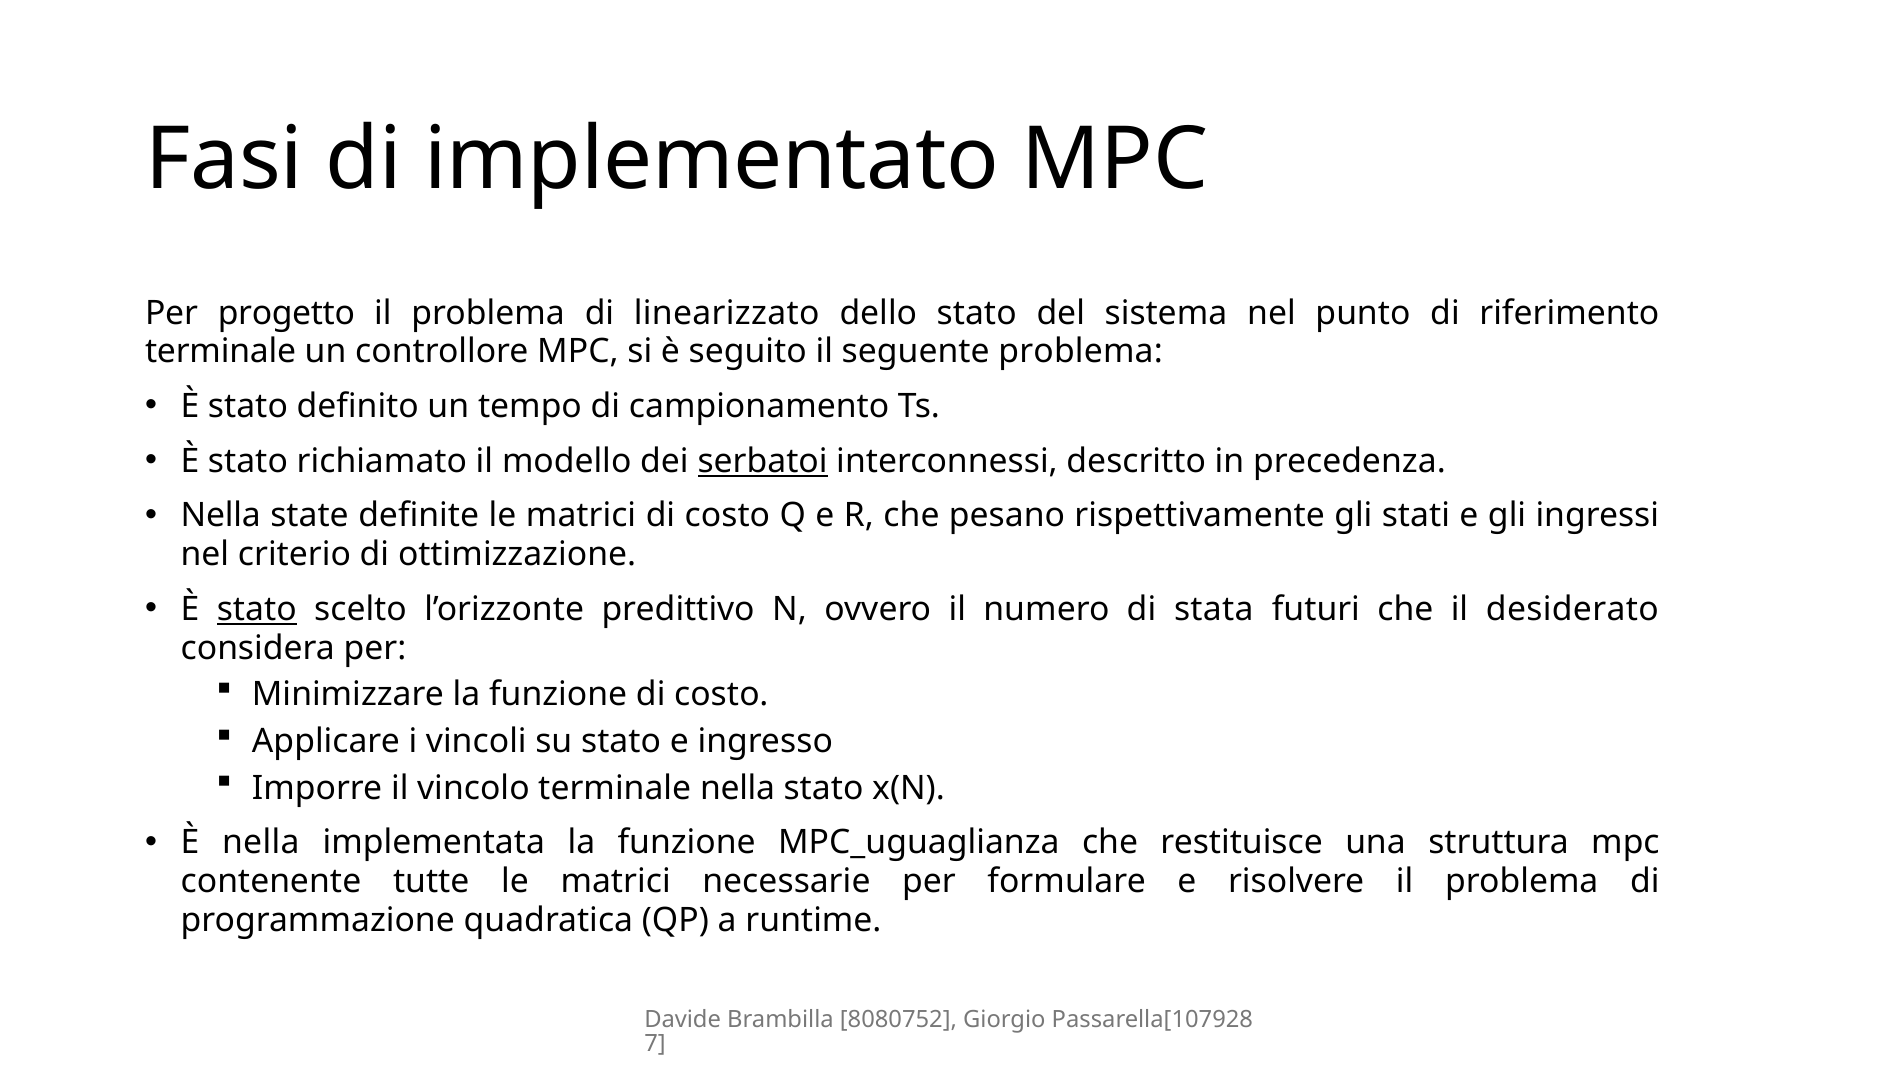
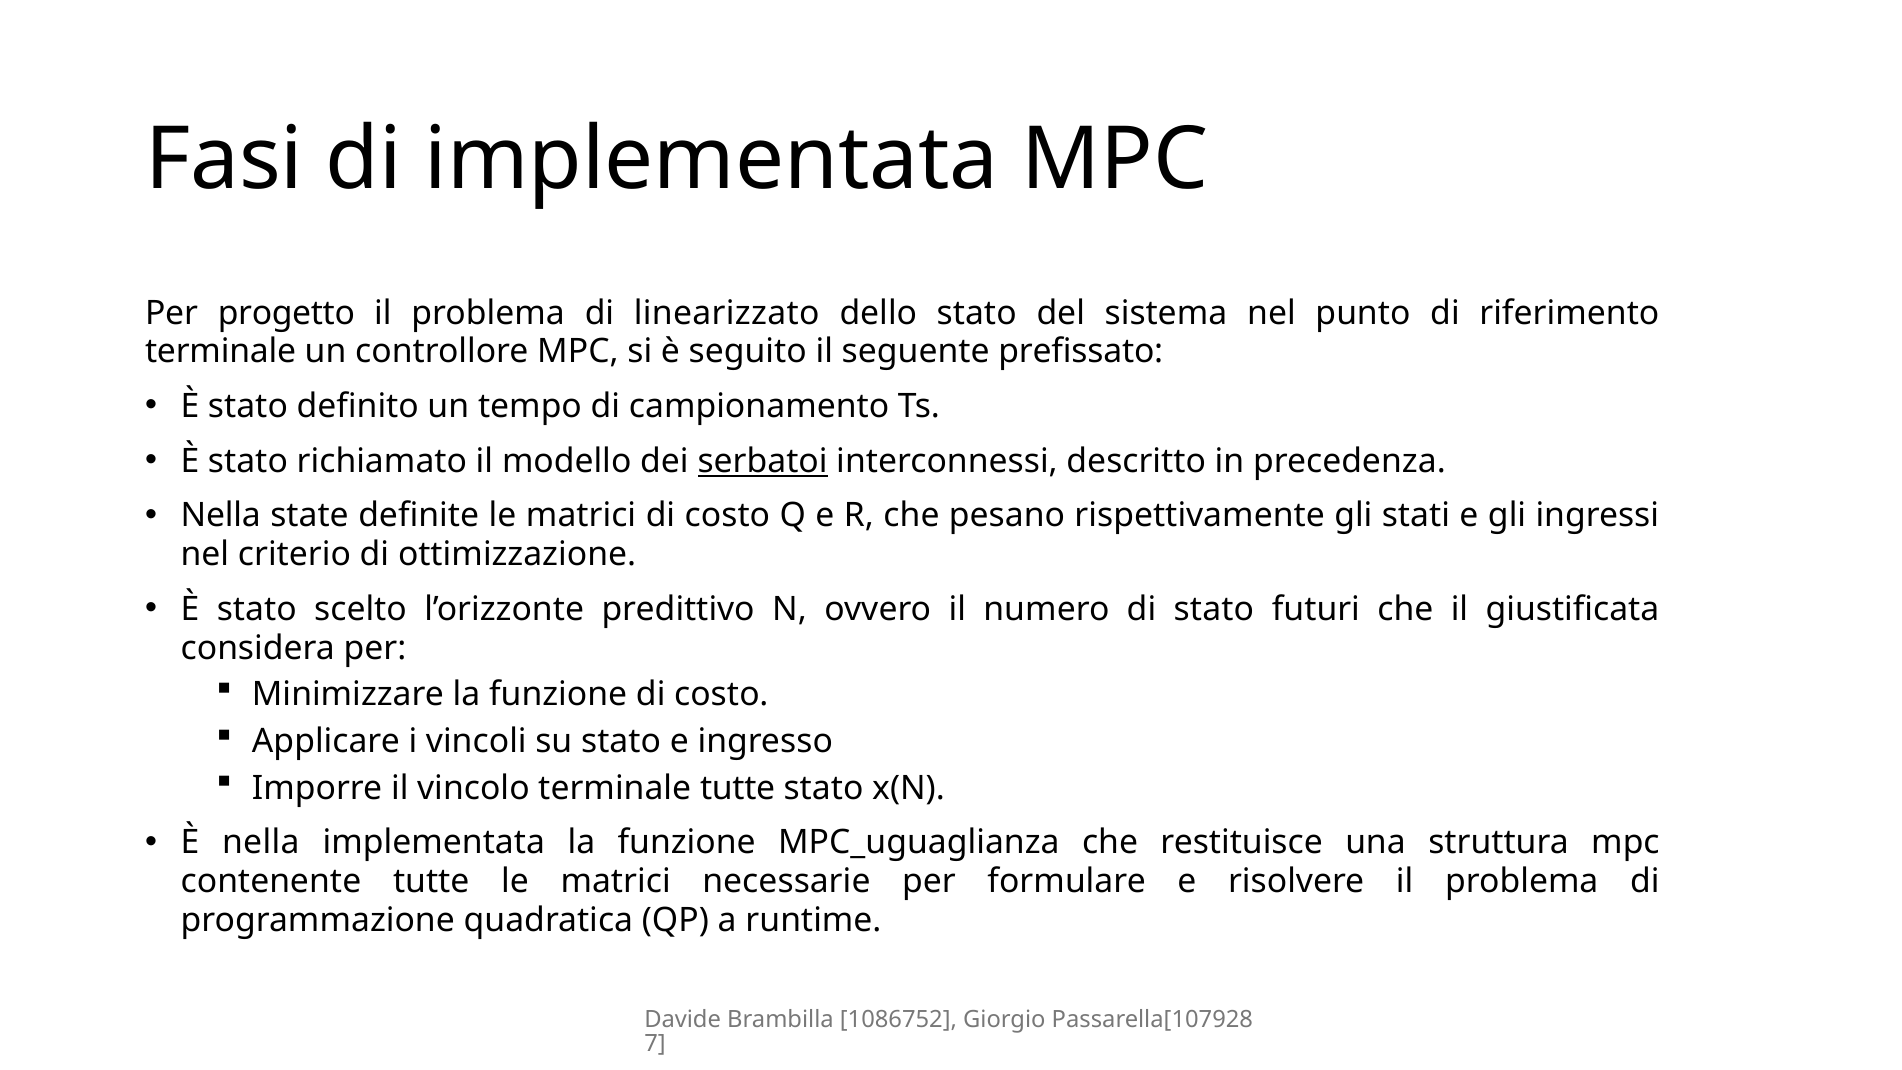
di implementato: implementato -> implementata (712, 160)
seguente problema: problema -> prefissato (1081, 352)
stato underline: present -> none (257, 609)
di stata: stata -> stato (1214, 609)
desiderato: desiderato -> giustificata (1572, 609)
terminale nella: nella -> tutte (738, 788)
8080752: 8080752 -> 1086752 (898, 1020)
